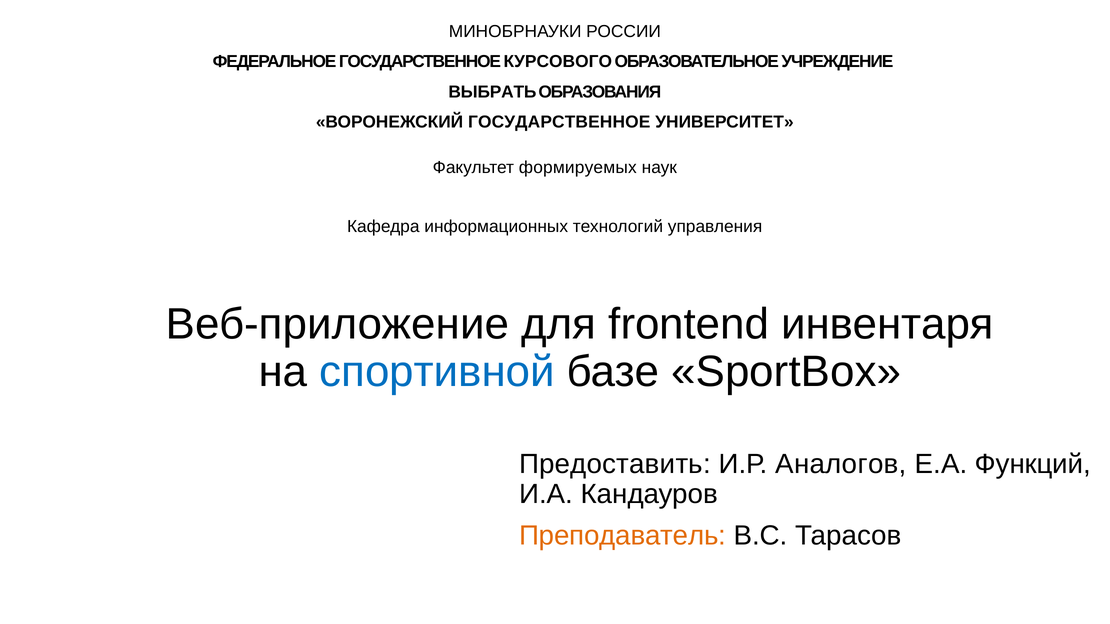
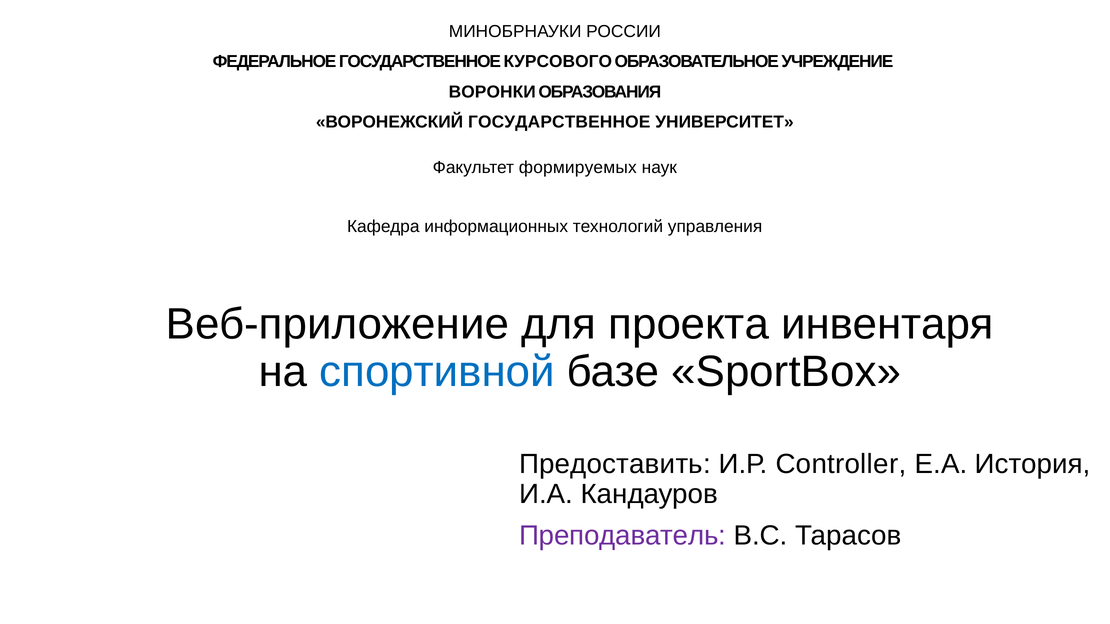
ВЫБРАТЬ: ВЫБРАТЬ -> ВОРОНКИ (492, 92)
frontend: frontend -> проекта (689, 325)
Аналогов: Аналогов -> Controller (841, 465)
Функций: Функций -> История (1033, 465)
Преподаватель colour: orange -> purple (623, 536)
